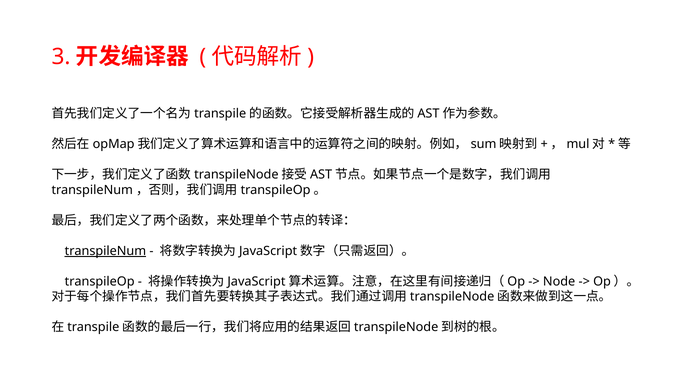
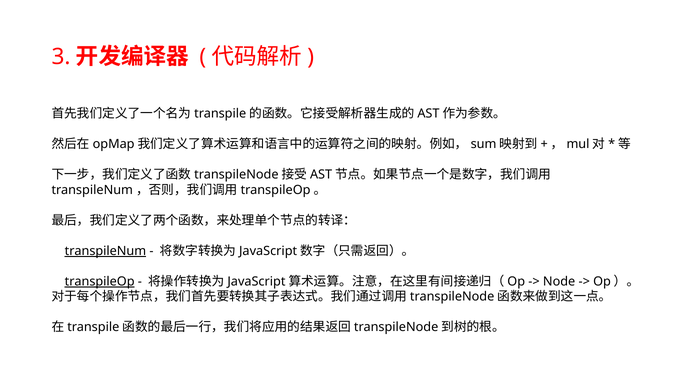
transpileOp underline: none -> present (100, 281)
